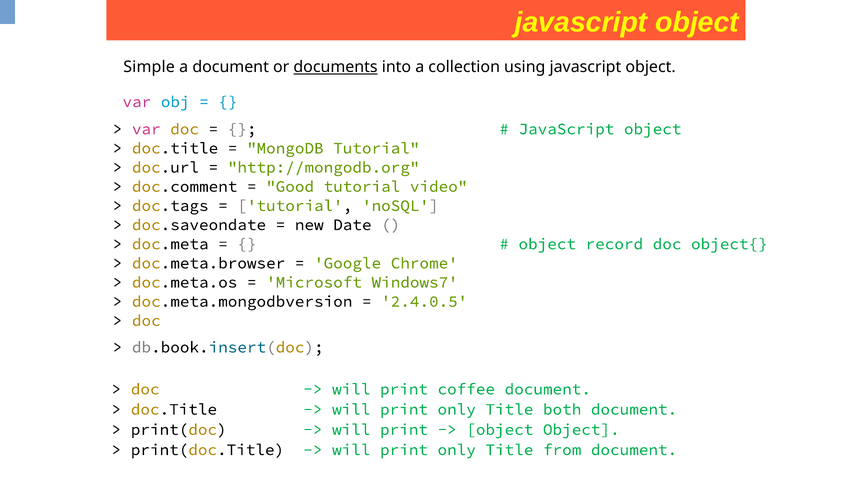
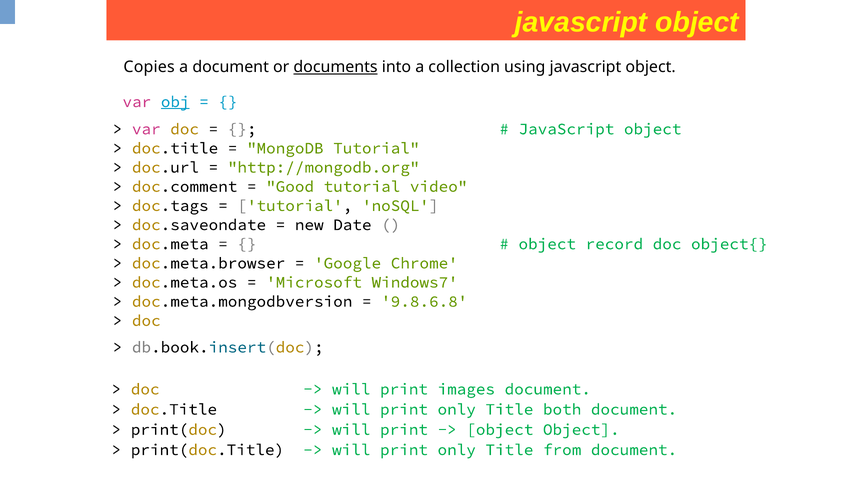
Simple: Simple -> Copies (149, 67)
obj underline: none -> present (175, 102)
2.4.0.5: 2.4.0.5 -> 9.8.6.8 (424, 302)
coffee: coffee -> images (466, 389)
